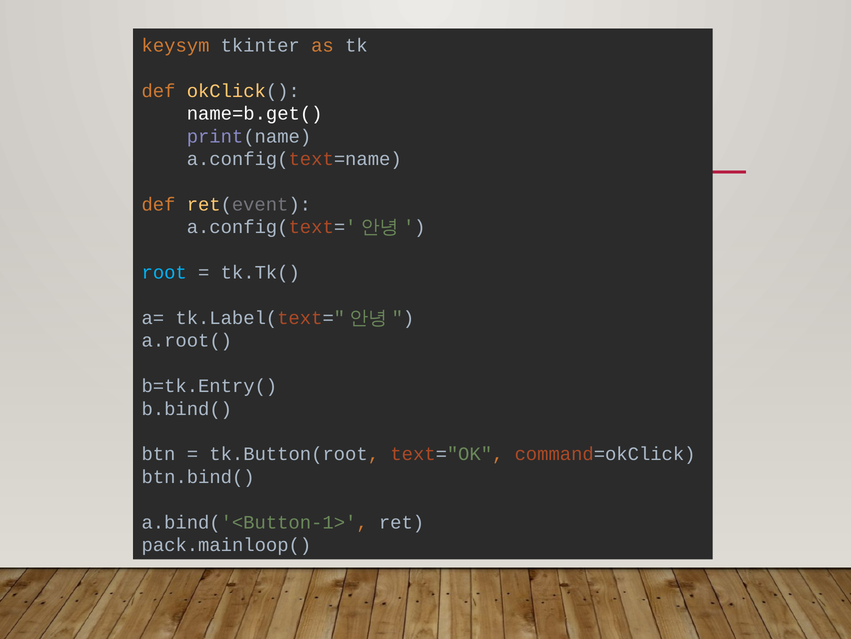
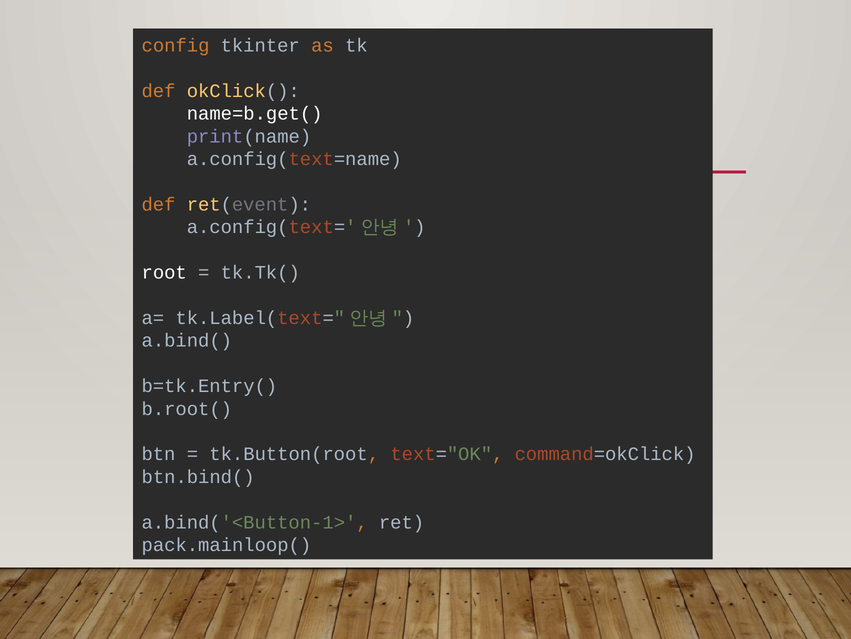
keysym: keysym -> config (176, 45)
root colour: light blue -> white (164, 272)
a.root(: a.root( -> a.bind( (187, 340)
b.bind(: b.bind( -> b.root( (187, 408)
